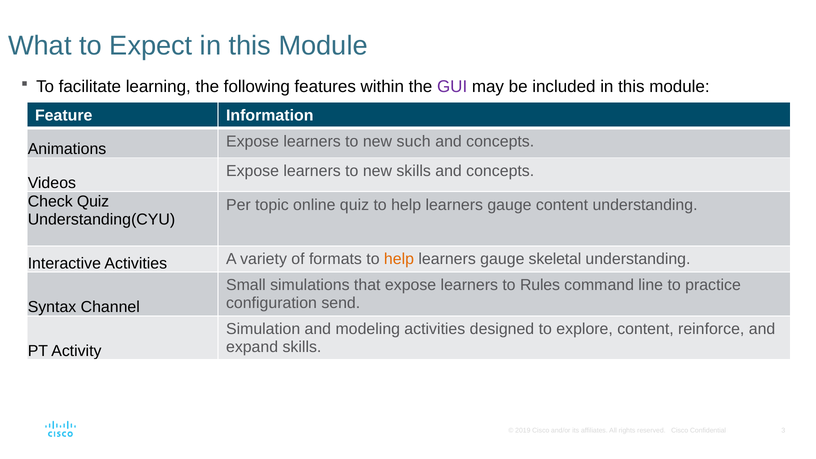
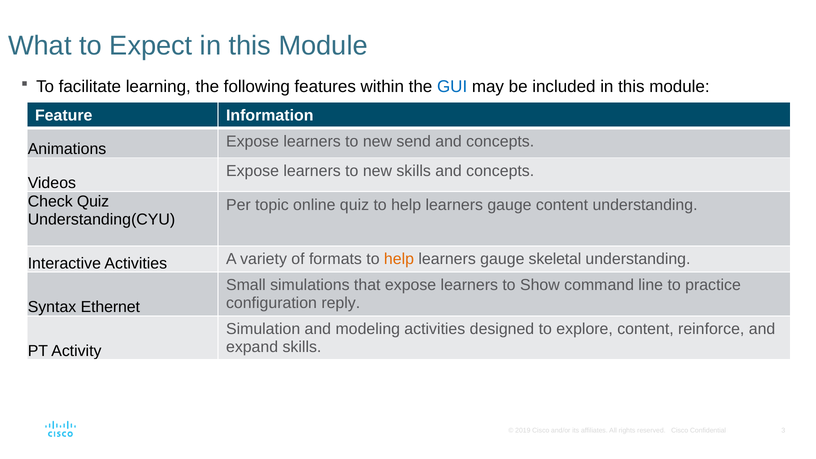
GUI colour: purple -> blue (452, 87)
such: such -> send (414, 141)
Rules: Rules -> Show (540, 285)
send: send -> reply (341, 303)
Channel: Channel -> Ethernet (110, 307)
